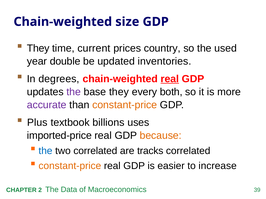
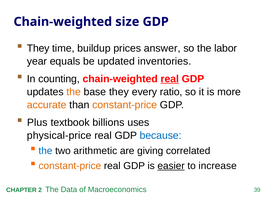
current: current -> buildup (94, 48)
country: country -> answer (162, 48)
used: used -> labor (226, 48)
double: double -> equals (65, 61)
degrees: degrees -> counting (59, 79)
the colour: purple -> orange (74, 92)
both: both -> ratio (171, 92)
accurate colour: purple -> orange (47, 105)
imported-price: imported-price -> physical-price (59, 136)
because colour: orange -> blue (161, 136)
two correlated: correlated -> arithmetic (95, 151)
tracks: tracks -> giving (150, 151)
easier underline: none -> present (171, 166)
